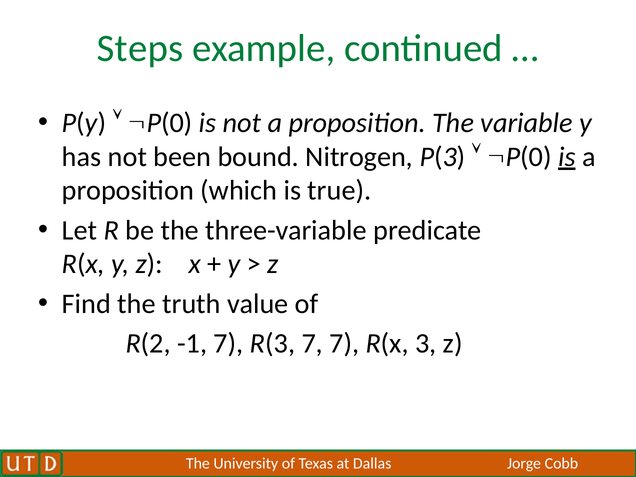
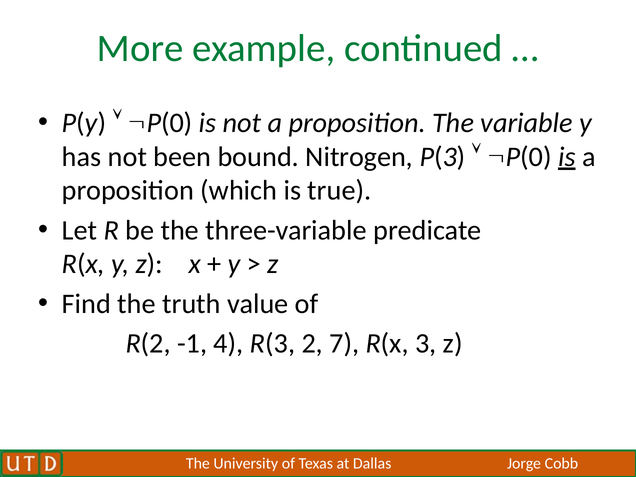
Steps: Steps -> More (140, 48)
-1 7: 7 -> 4 (228, 343)
R(3 7: 7 -> 2 (312, 343)
